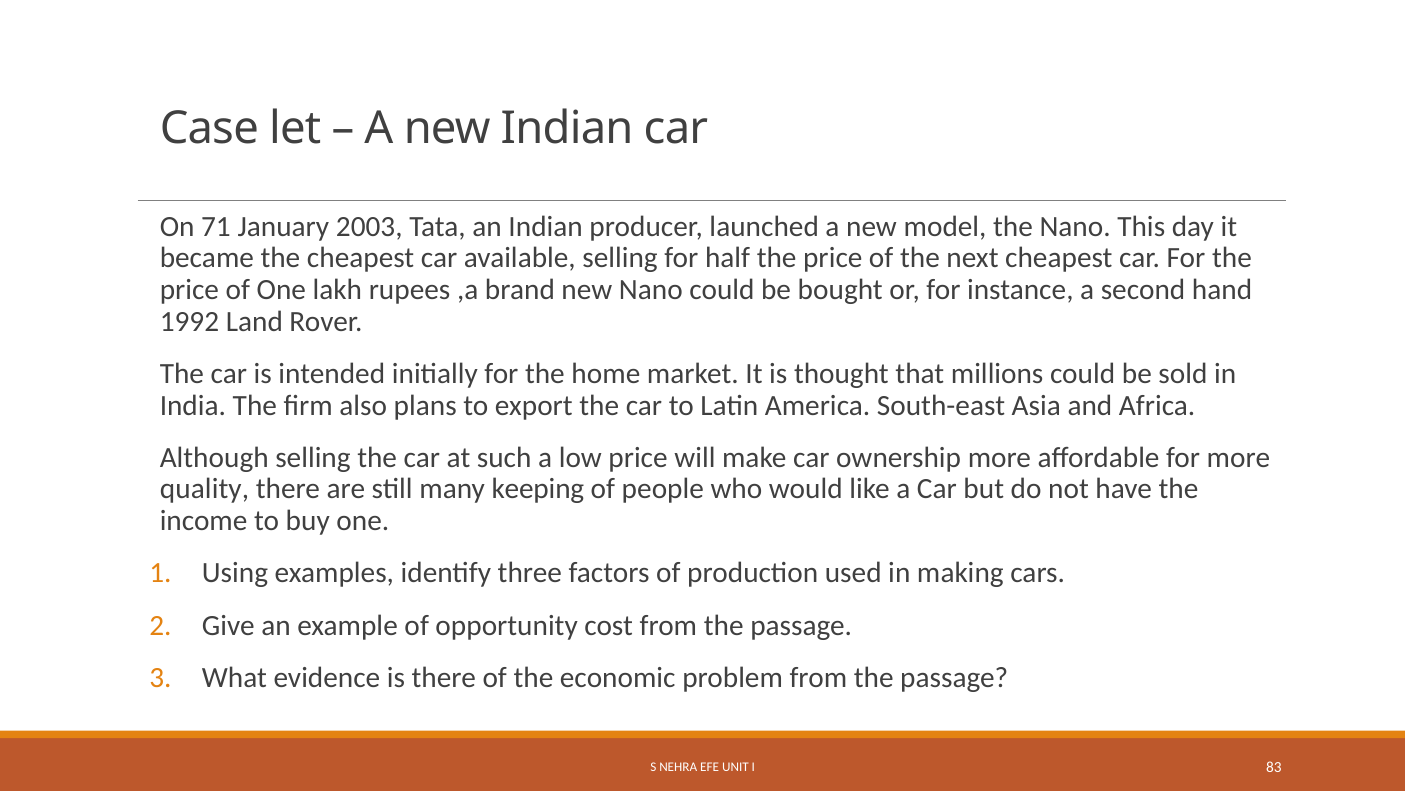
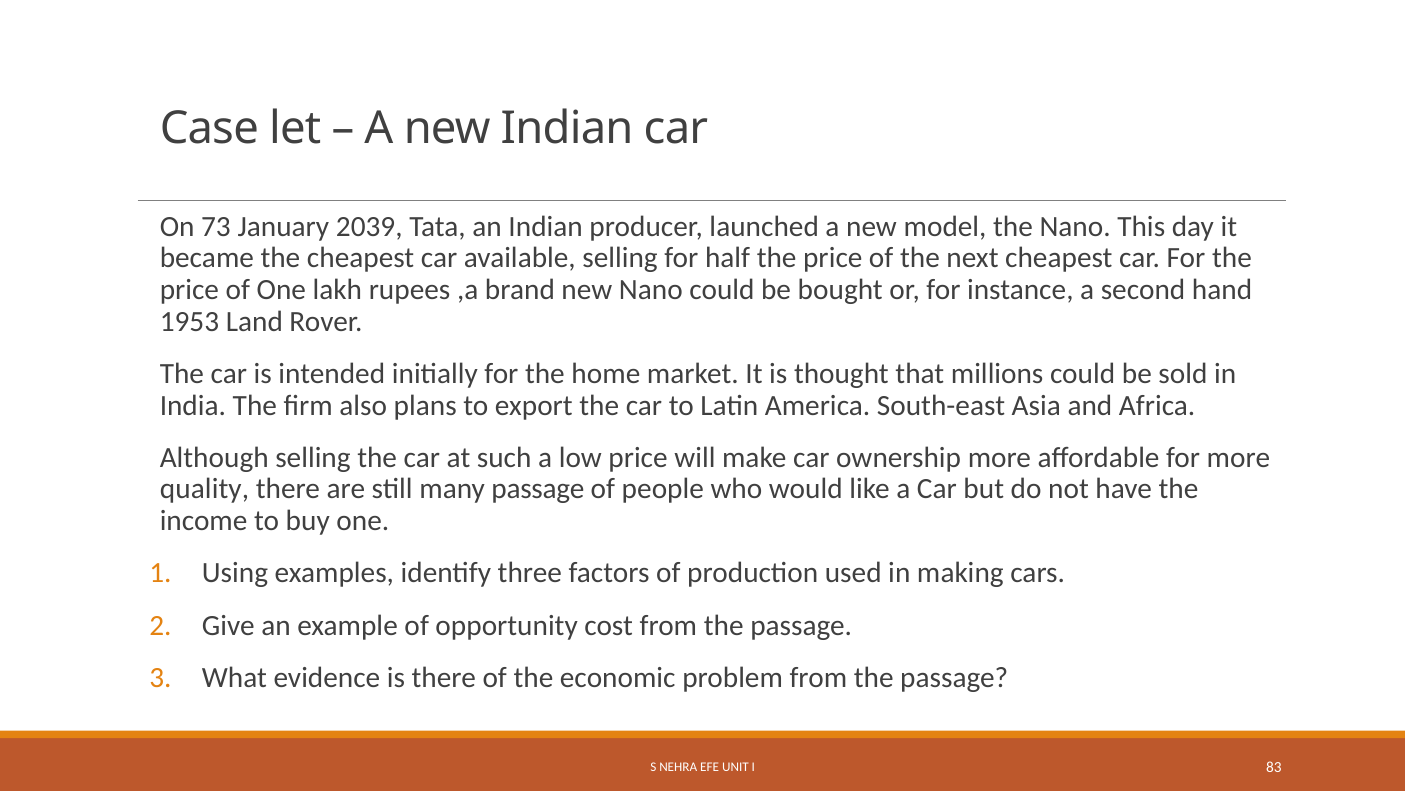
71: 71 -> 73 (216, 226)
2003: 2003 -> 2039 (369, 226)
1992: 1992 -> 1953 (189, 321)
many keeping: keeping -> passage (538, 489)
